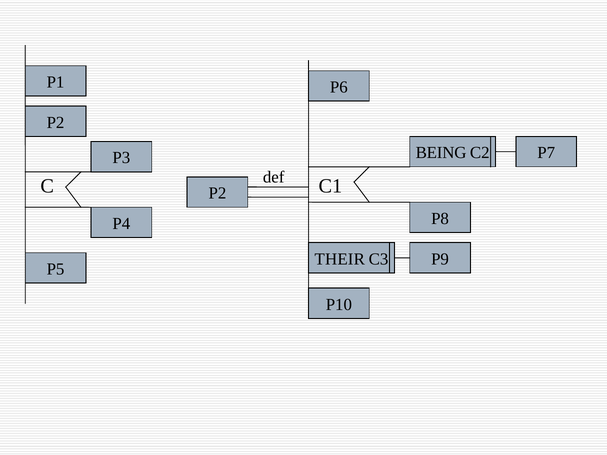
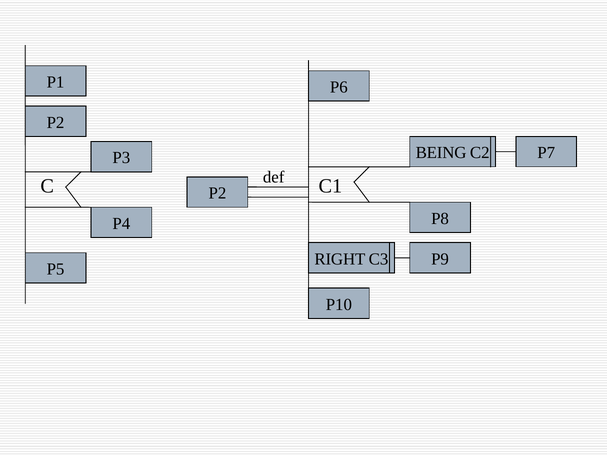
THEIR: THEIR -> RIGHT (340, 259)
